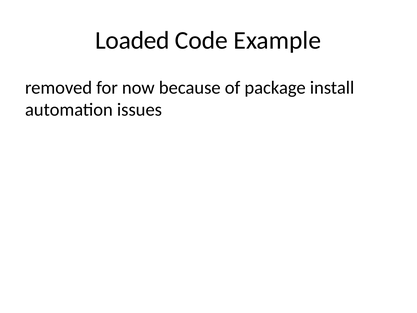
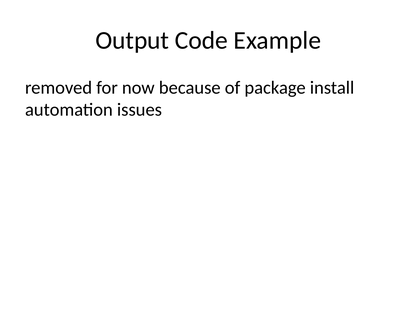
Loaded: Loaded -> Output (132, 40)
